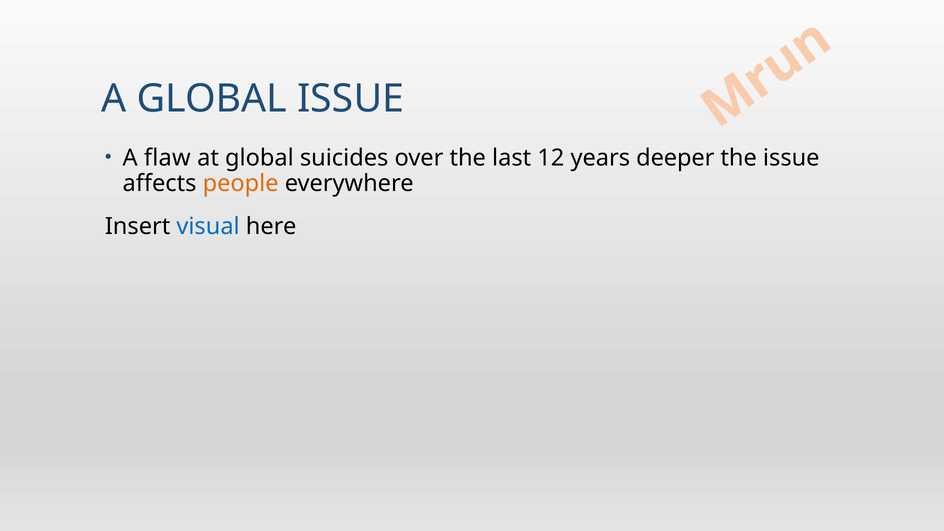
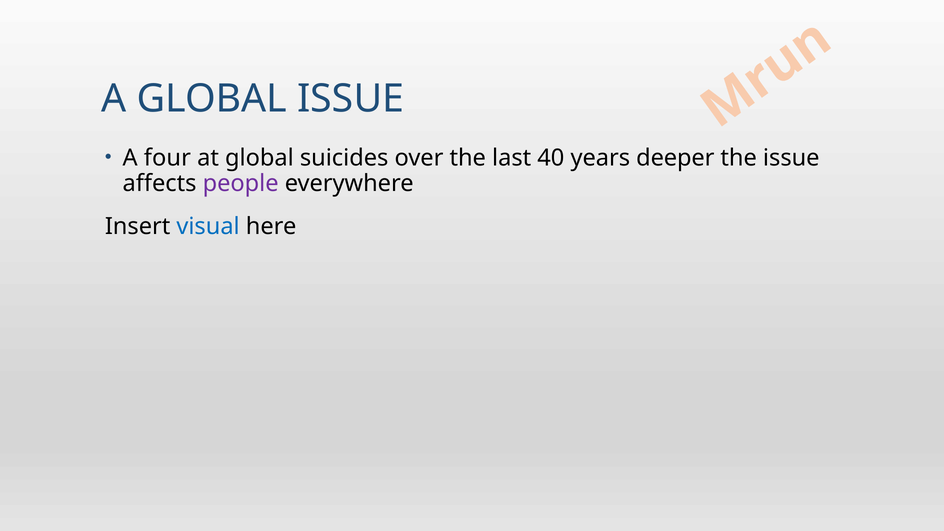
flaw: flaw -> four (167, 158)
12: 12 -> 40 (551, 158)
people colour: orange -> purple (241, 183)
